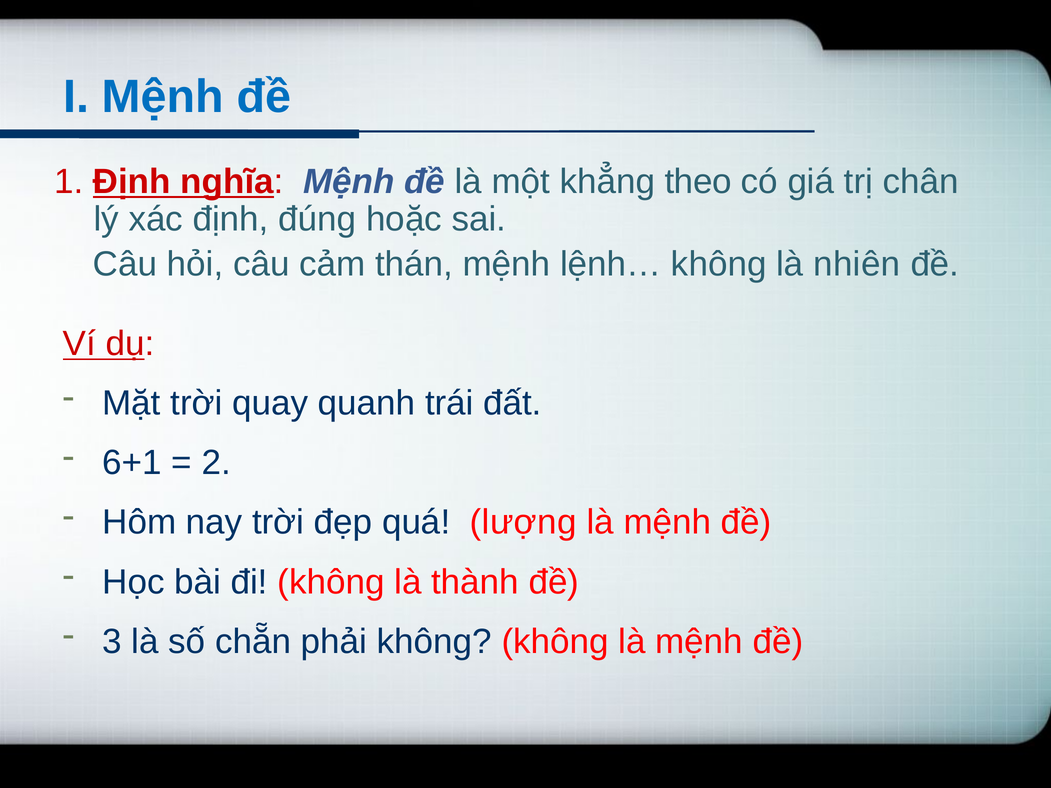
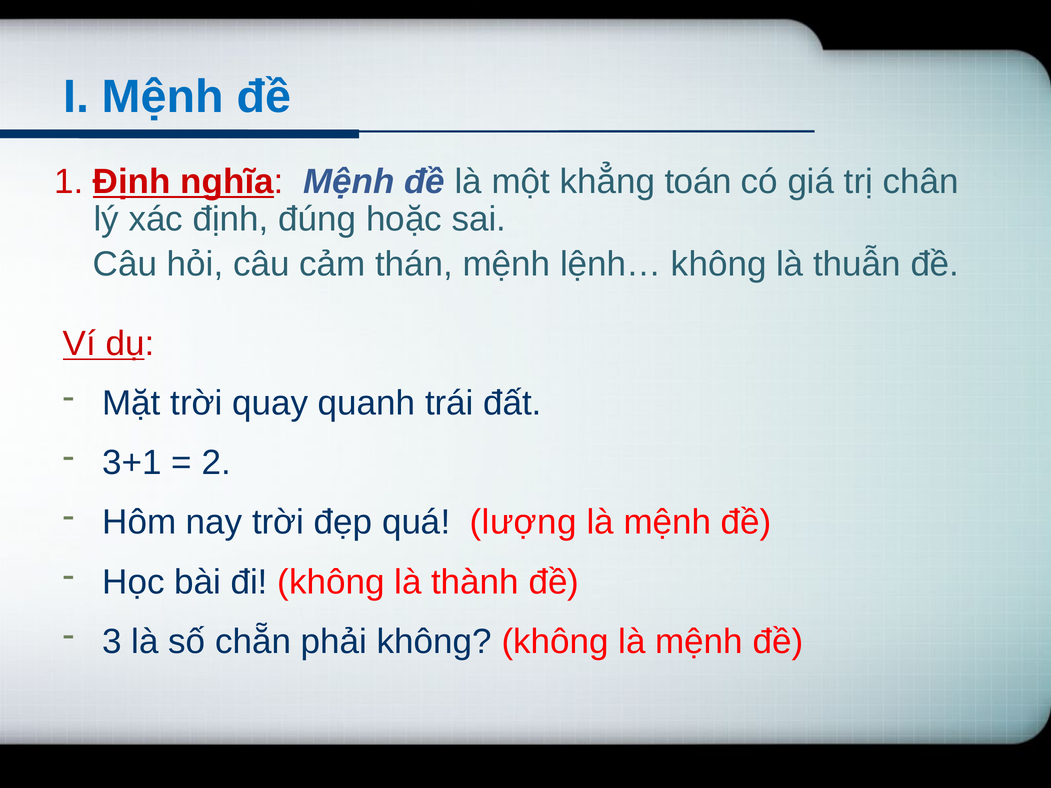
theo: theo -> toán (698, 182)
nhiên: nhiên -> thuẫn (857, 264)
6+1: 6+1 -> 3+1 (132, 463)
